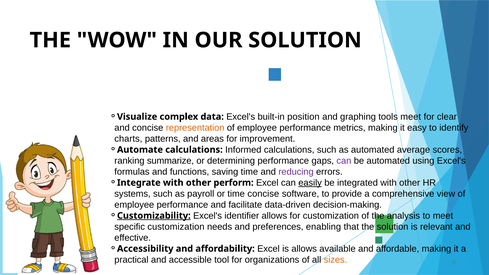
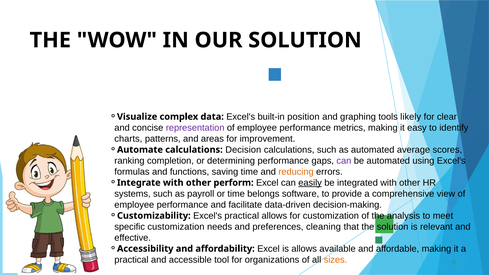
tools meet: meet -> likely (411, 117)
representation colour: orange -> purple (195, 128)
Informed: Informed -> Decision (243, 150)
summarize: summarize -> completion (170, 161)
reducing colour: purple -> orange (296, 172)
time concise: concise -> belongs (263, 194)
Customizability underline: present -> none (154, 216)
Excel's identifier: identifier -> practical (242, 216)
enabling: enabling -> cleaning (323, 227)
